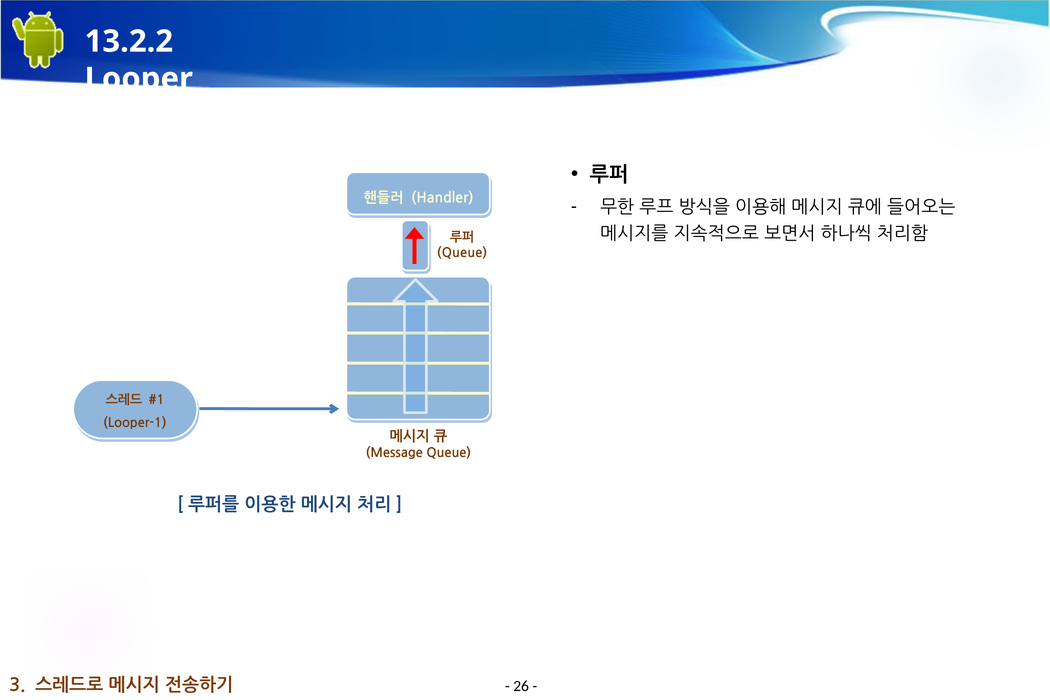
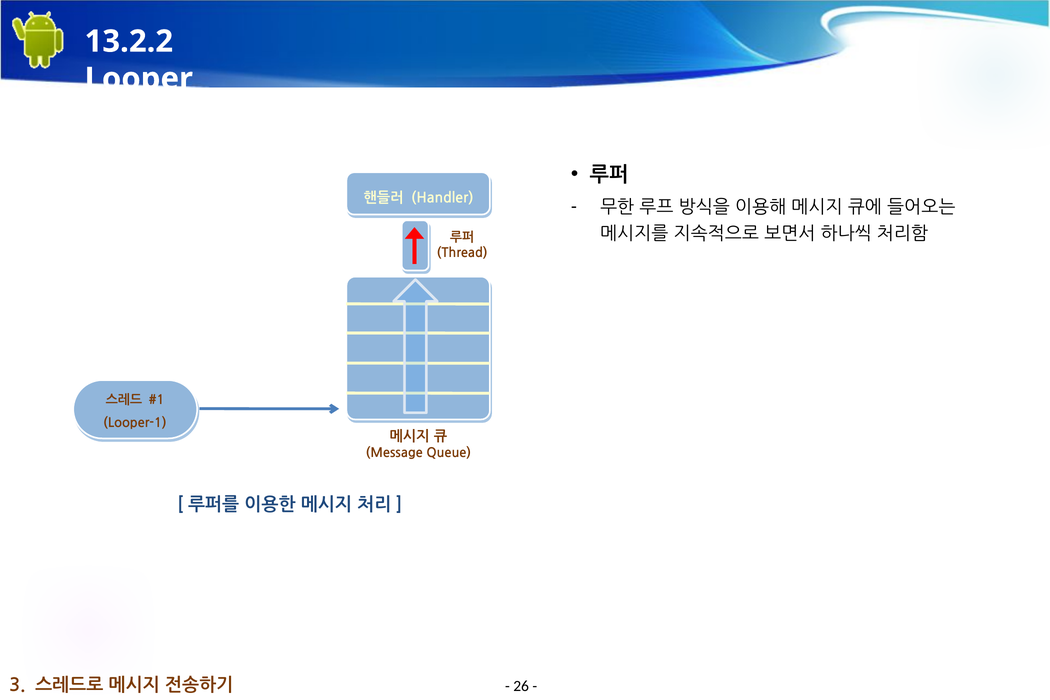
Queue: Queue -> Thread (462, 253)
